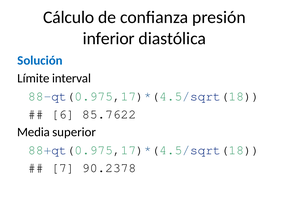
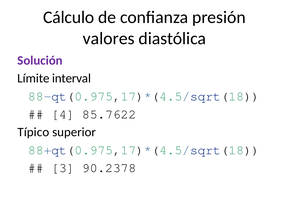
inferior: inferior -> valores (109, 39)
Solución colour: blue -> purple (40, 61)
6: 6 -> 4 (63, 115)
Media: Media -> Típico (33, 133)
7: 7 -> 3 (63, 169)
